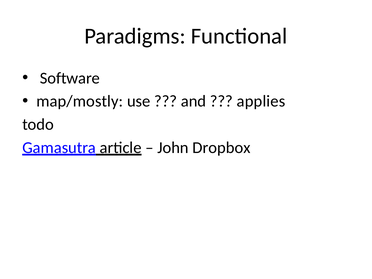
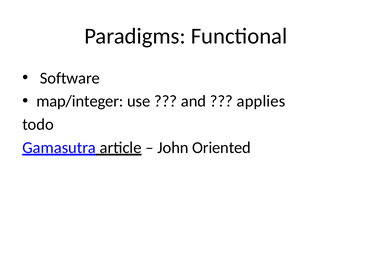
map/mostly: map/mostly -> map/integer (80, 101)
Dropbox: Dropbox -> Oriented (222, 148)
